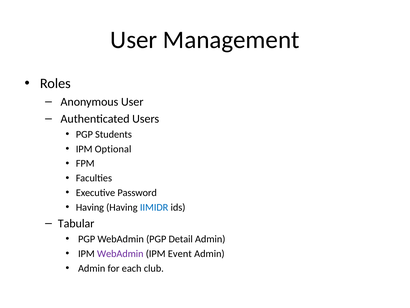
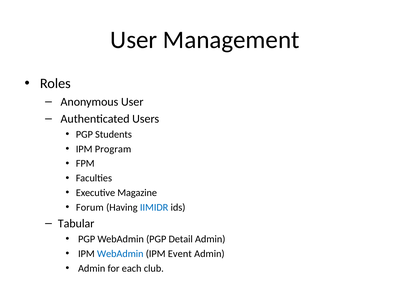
Optional: Optional -> Program (113, 149)
Password: Password -> Magazine (137, 192)
Having: Having -> Forum (90, 207)
WebAdmin colour: purple -> blue (120, 253)
